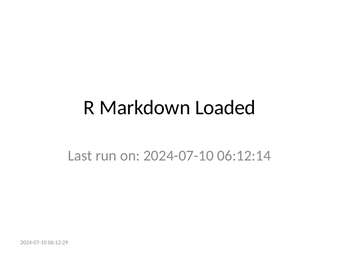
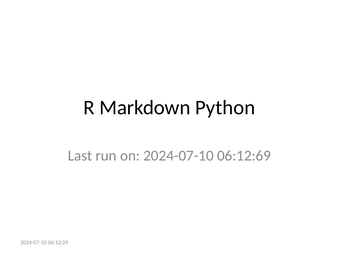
Loaded: Loaded -> Python (225, 108)
06:12:14: 06:12:14 -> 06:12:69 (244, 156)
